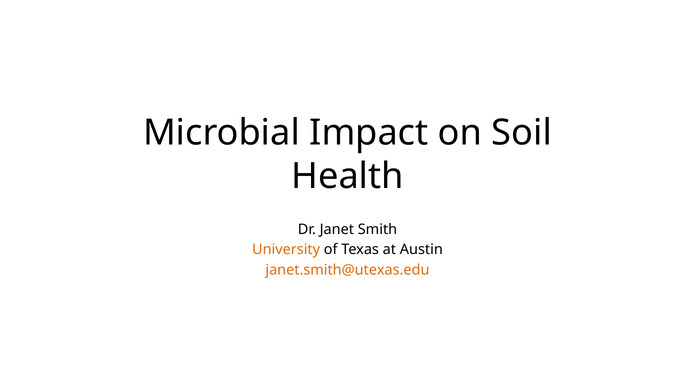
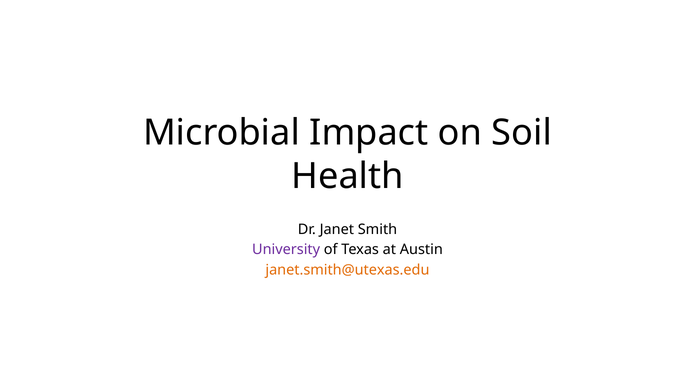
University colour: orange -> purple (286, 250)
